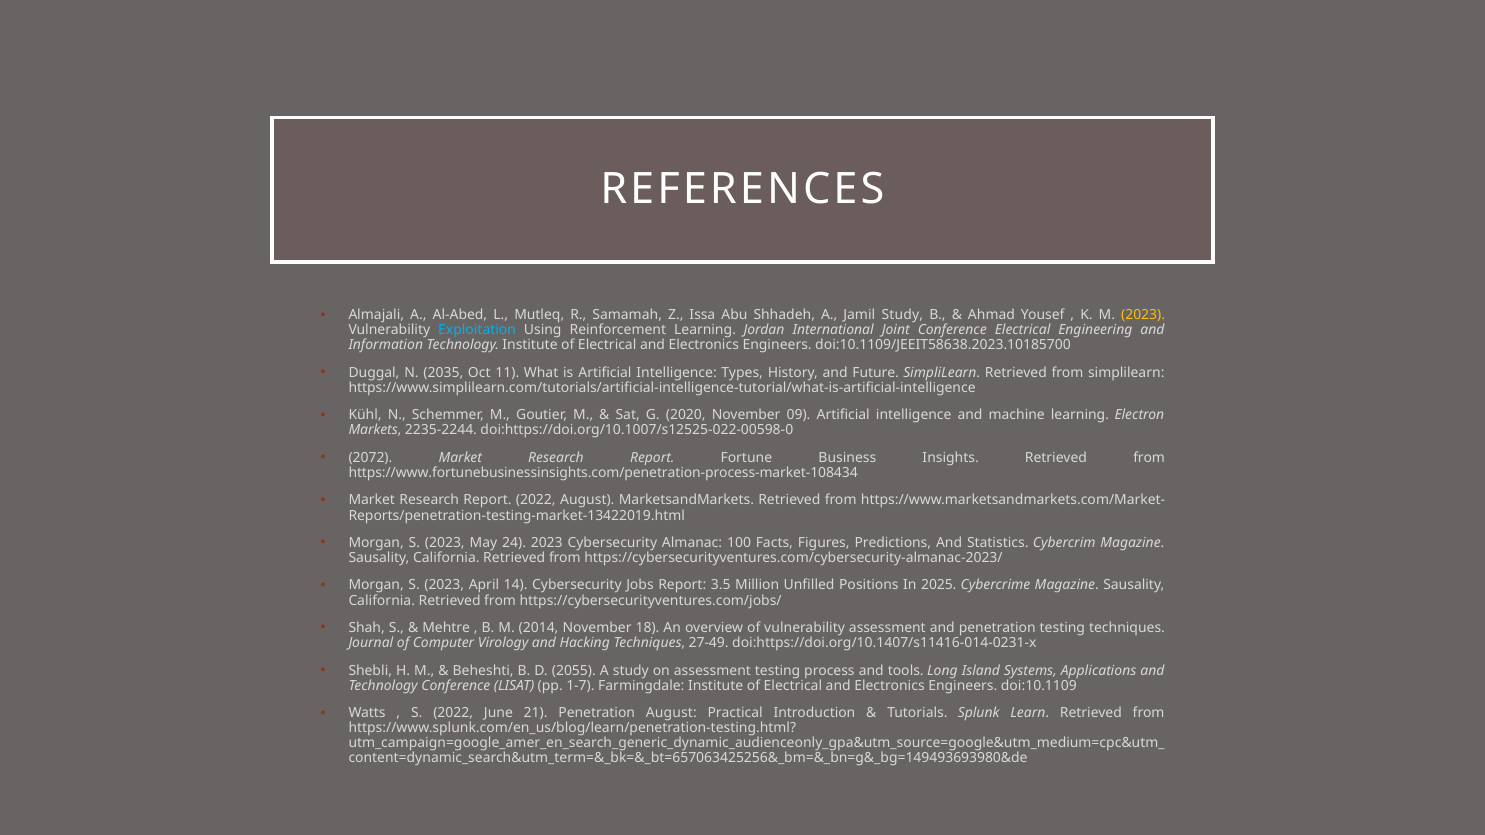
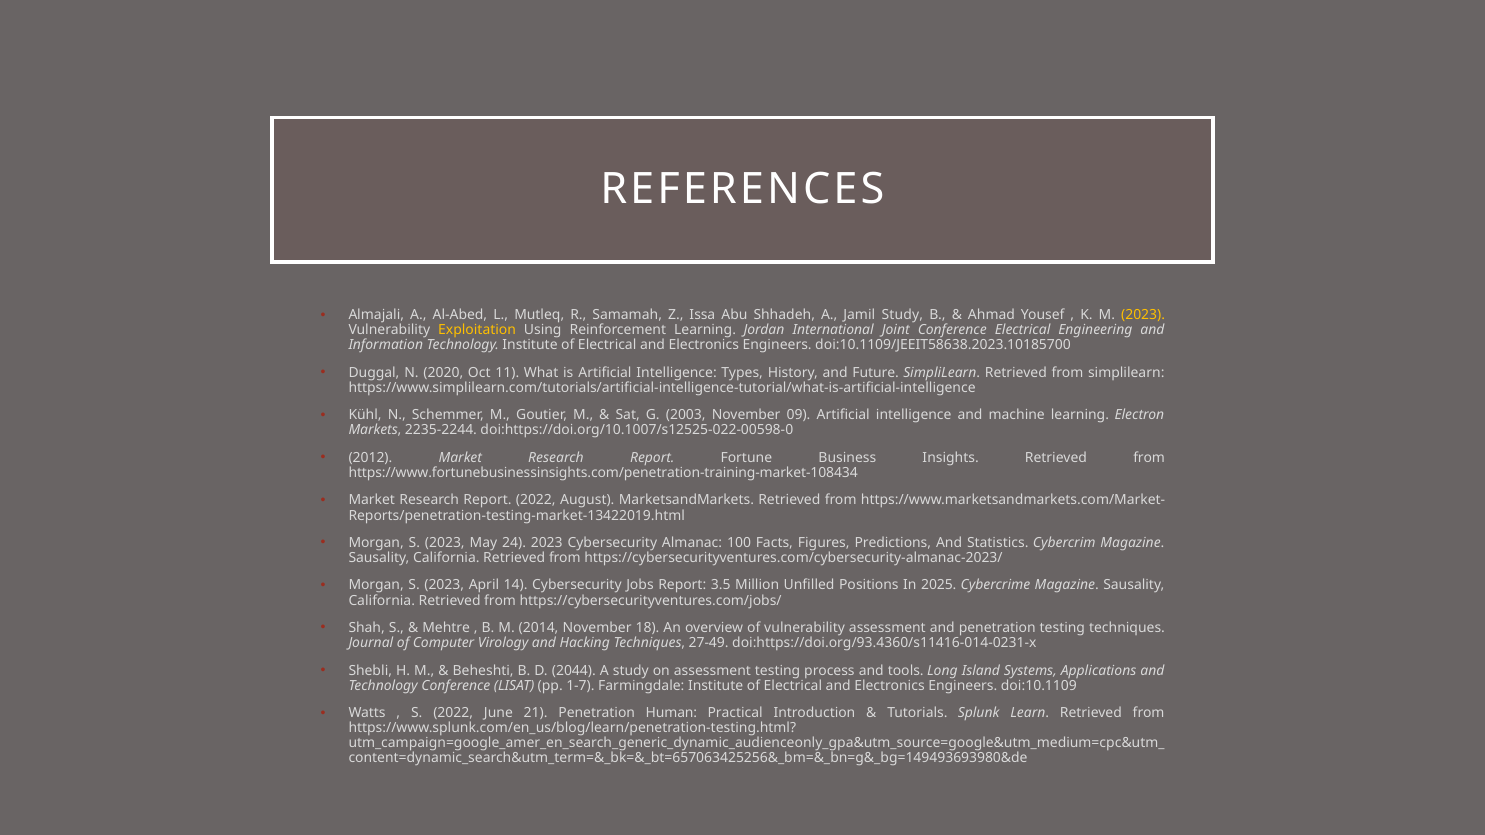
Exploitation colour: light blue -> yellow (477, 330)
2035: 2035 -> 2020 (443, 373)
2020: 2020 -> 2003 (686, 415)
2072: 2072 -> 2012 (370, 458)
https://www.fortunebusinessinsights.com/penetration-process-market-108434: https://www.fortunebusinessinsights.com/penetration-process-market-108434 -> https://www.fortunebusinessinsights.com/penetration-training-market-108434 (603, 473)
doi:https://doi.org/10.1407/s11416-014-0231-x: doi:https://doi.org/10.1407/s11416-014-0231-x -> doi:https://doi.org/93.4360/s11416-014-0231-x (884, 643)
2055: 2055 -> 2044 (574, 671)
Penetration August: August -> Human (671, 713)
